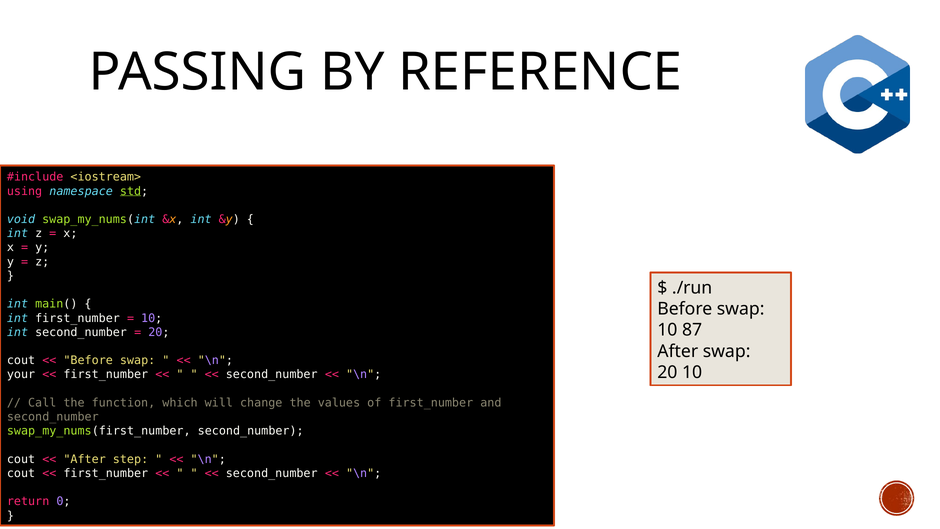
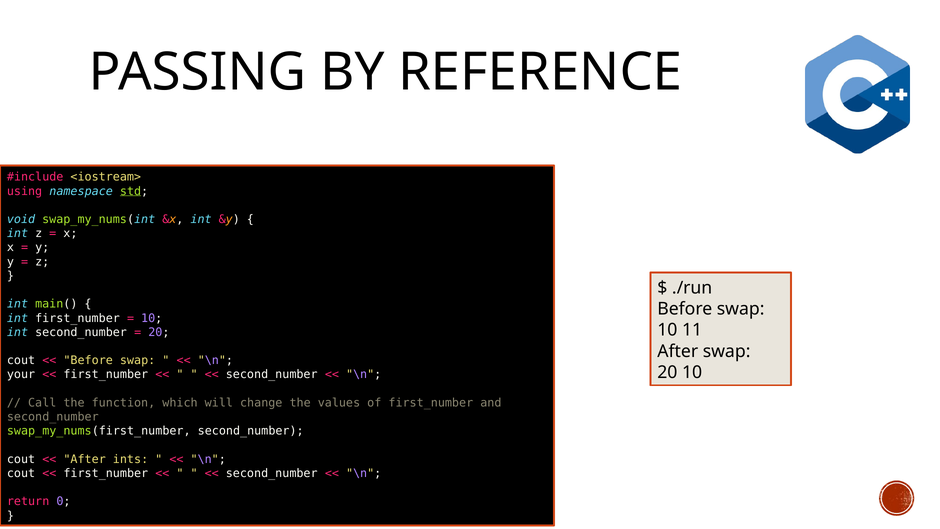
87: 87 -> 11 (692, 330)
step: step -> ints (131, 459)
